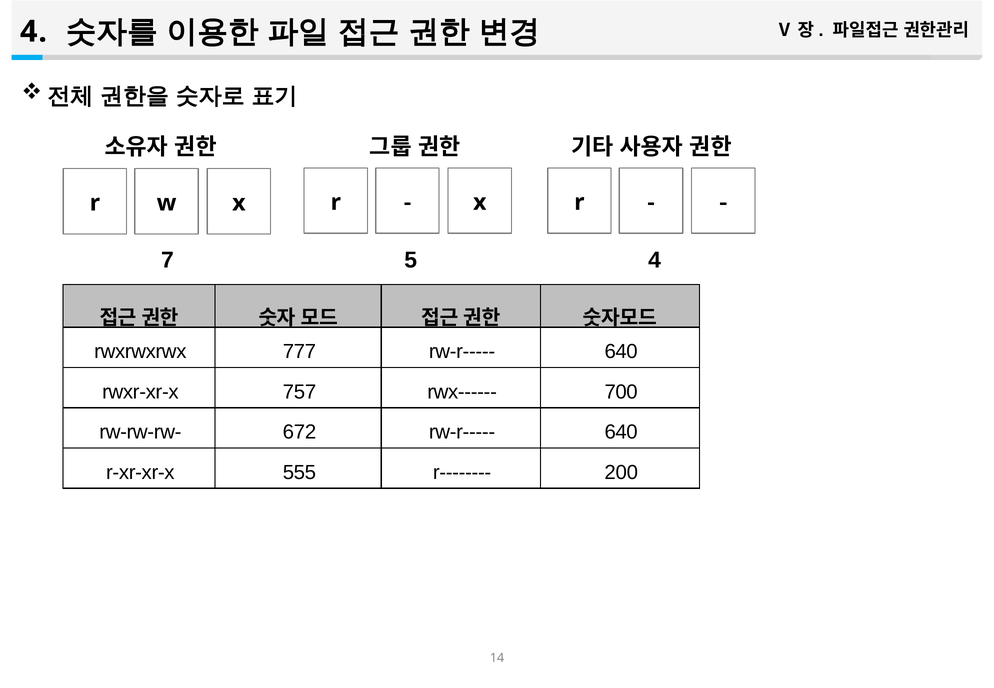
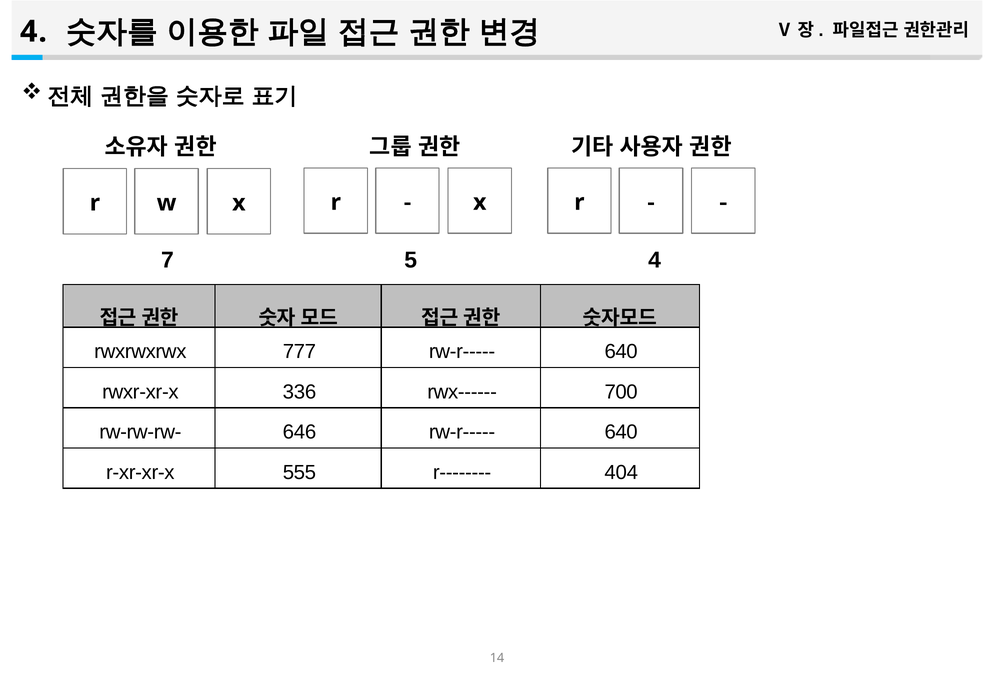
757: 757 -> 336 (300, 392)
672: 672 -> 646 (300, 432)
200: 200 -> 404 (621, 473)
